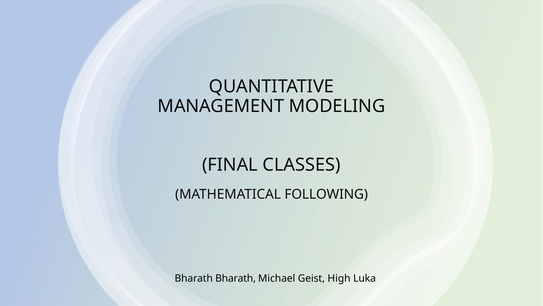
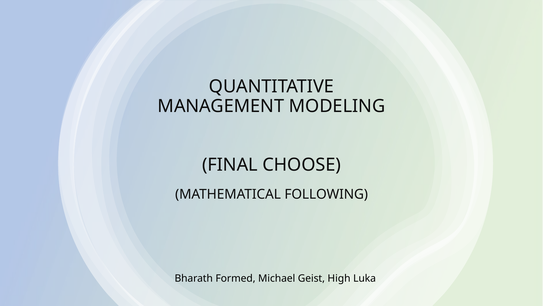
CLASSES: CLASSES -> CHOOSE (302, 165)
Bharath Bharath: Bharath -> Formed (236, 278)
